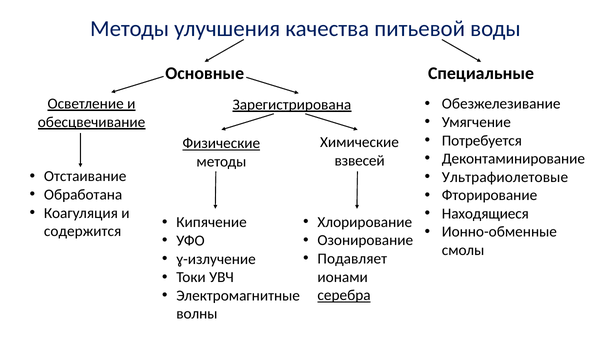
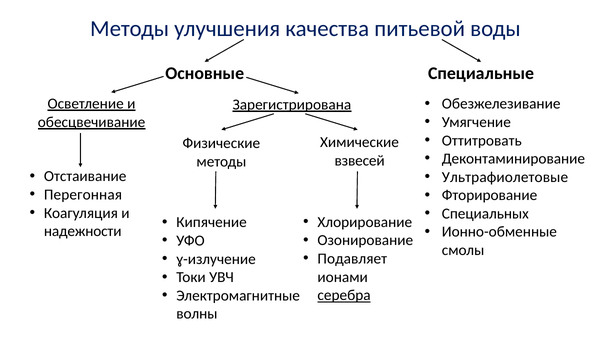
Потребуется: Потребуется -> Оттитровать (482, 141)
Физические underline: present -> none (221, 144)
Обработана: Обработана -> Перегонная (83, 195)
Находящиеся: Находящиеся -> Специальных (485, 214)
содержится: содержится -> надежности (83, 232)
